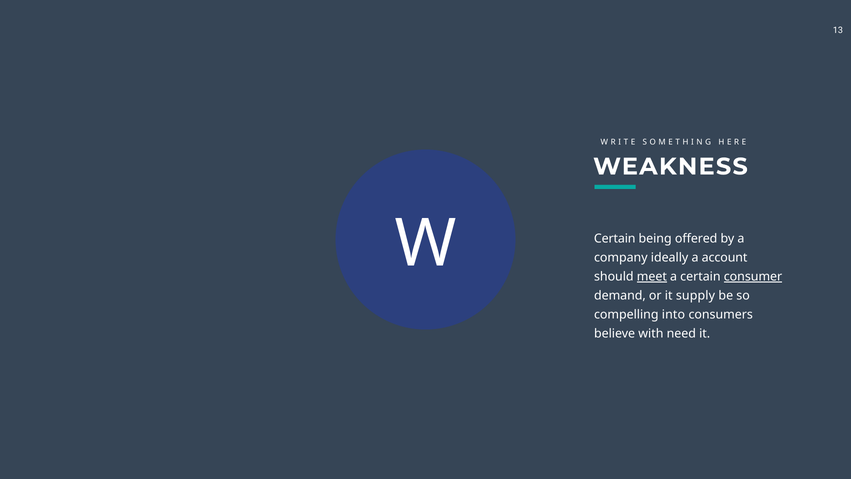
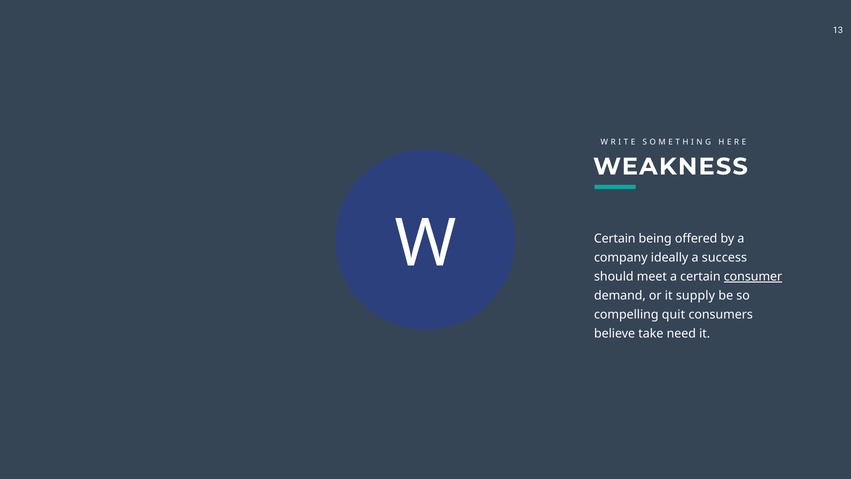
account: account -> success (724, 257)
meet underline: present -> none (652, 277)
into: into -> quit (673, 315)
with: with -> take (651, 334)
